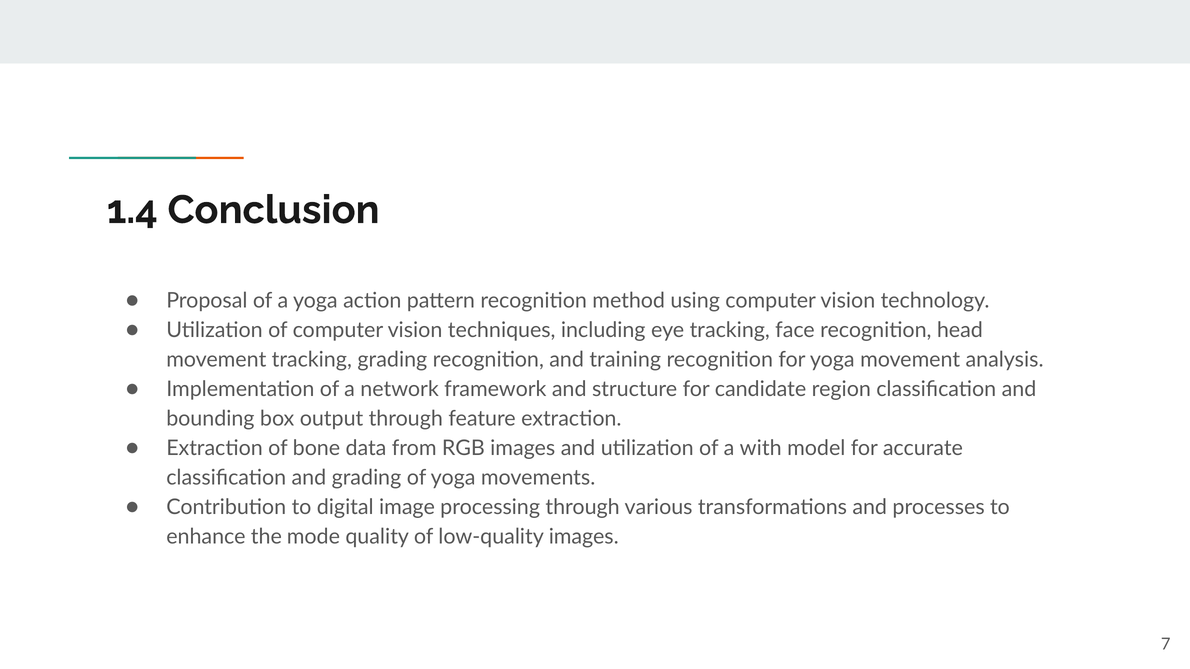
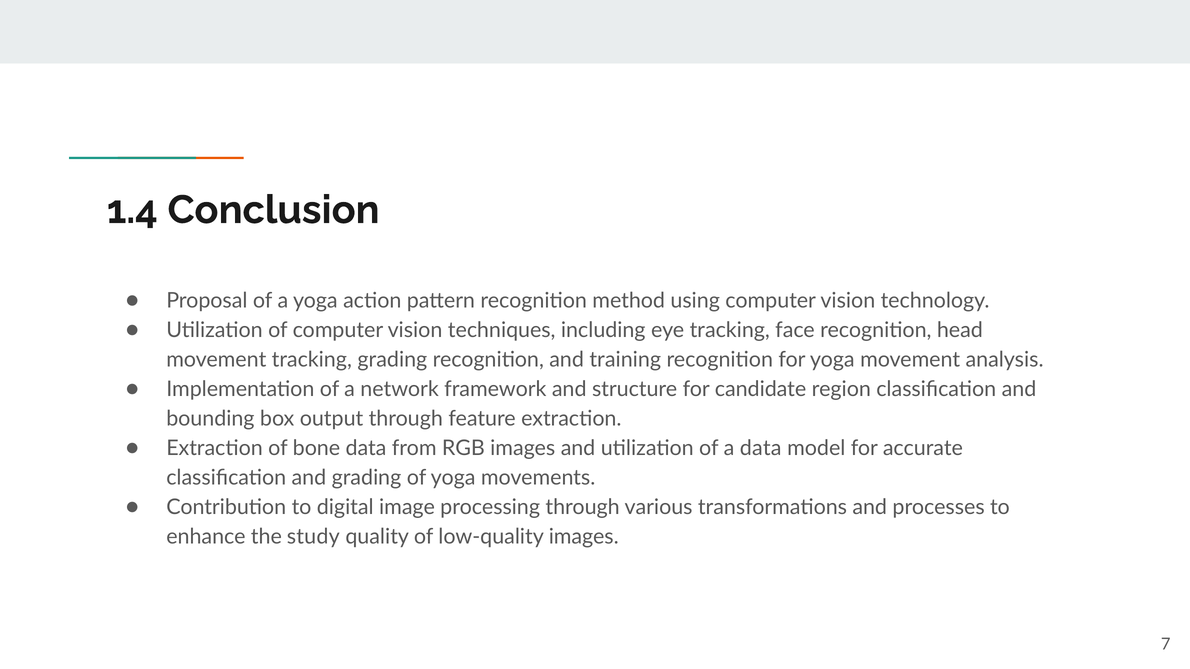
a with: with -> data (761, 448)
mode: mode -> study (313, 537)
